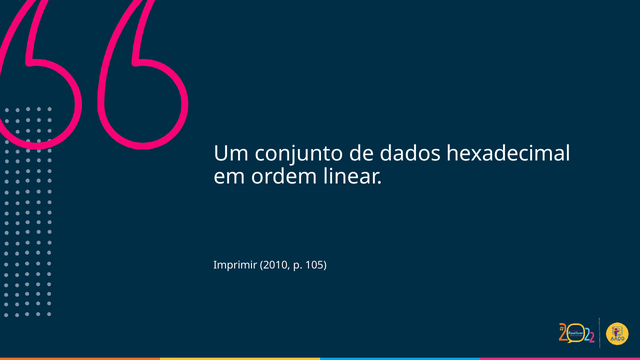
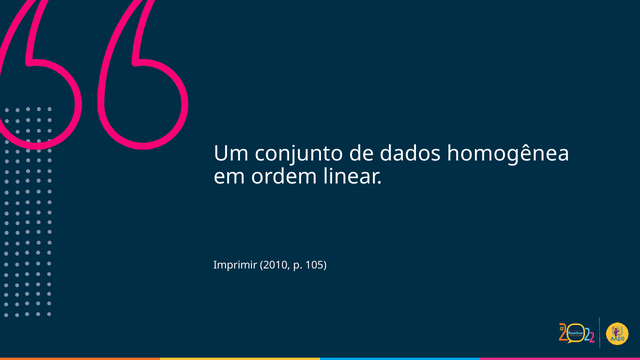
hexadecimal: hexadecimal -> homogênea (508, 154)
